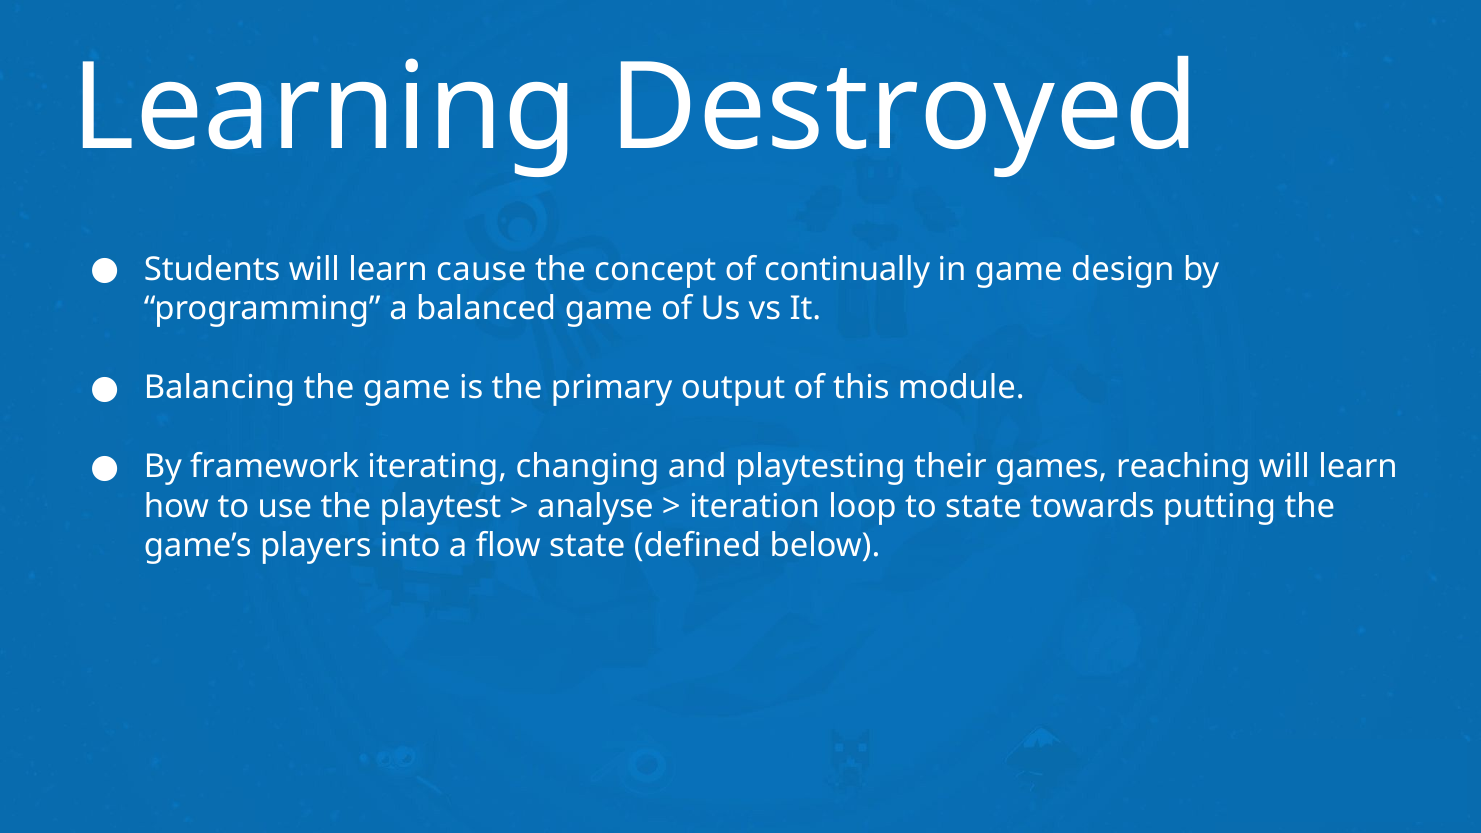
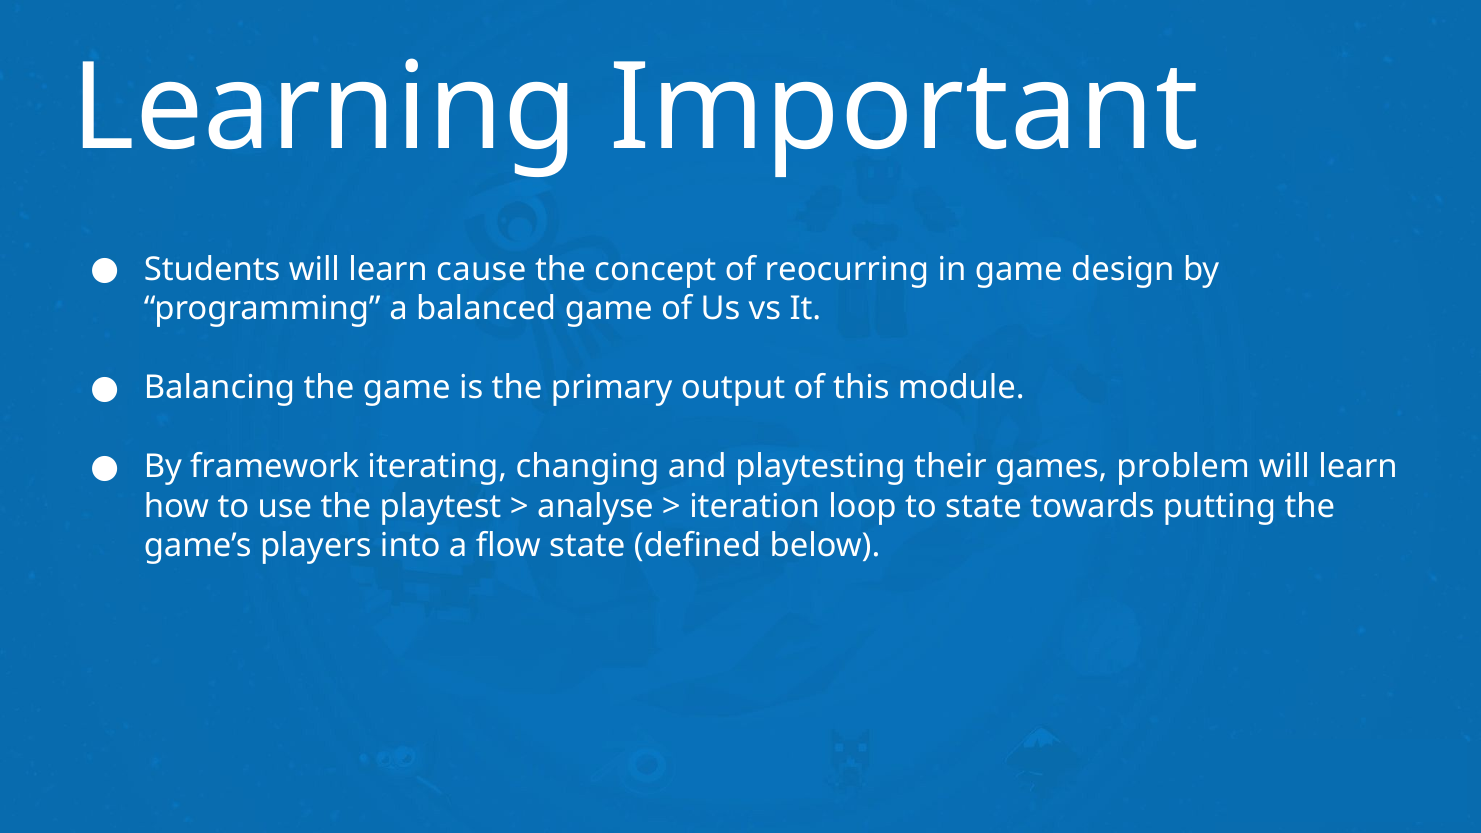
Destroyed: Destroyed -> Important (904, 109)
continually: continually -> reocurring (847, 269)
reaching: reaching -> problem (1183, 467)
